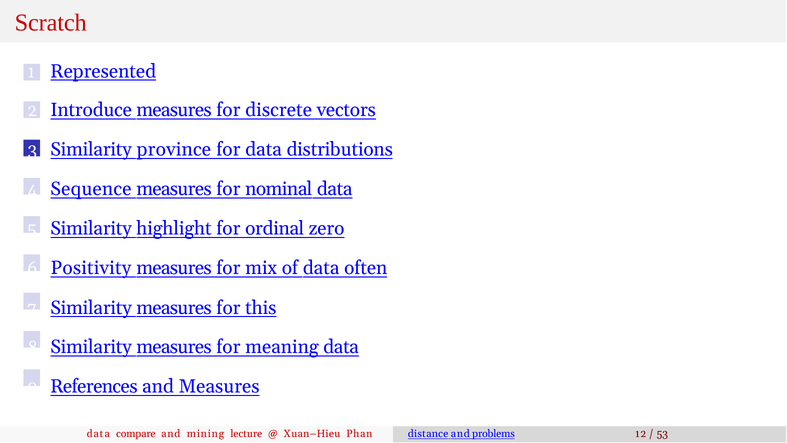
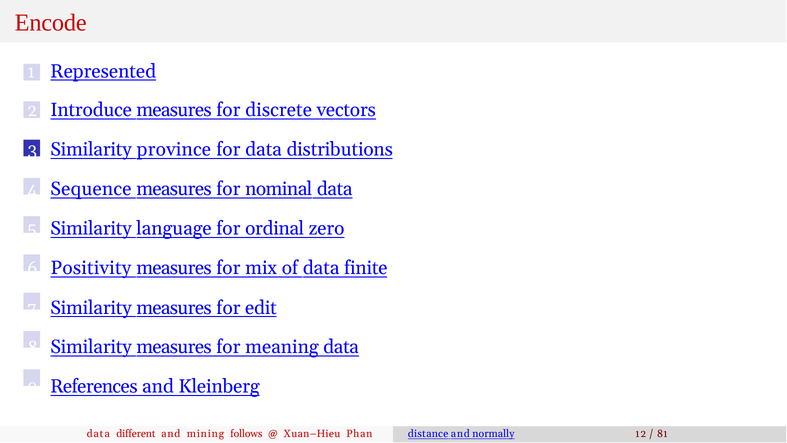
Scratch: Scratch -> Encode (51, 23)
highlight: highlight -> language (174, 229)
often: often -> finite (366, 268)
this: this -> edit (261, 308)
and Measures: Measures -> Kleinberg (219, 387)
compare: compare -> different (136, 434)
lecture: lecture -> follows (246, 434)
problems: problems -> normally (493, 434)
53: 53 -> 81 (662, 434)
